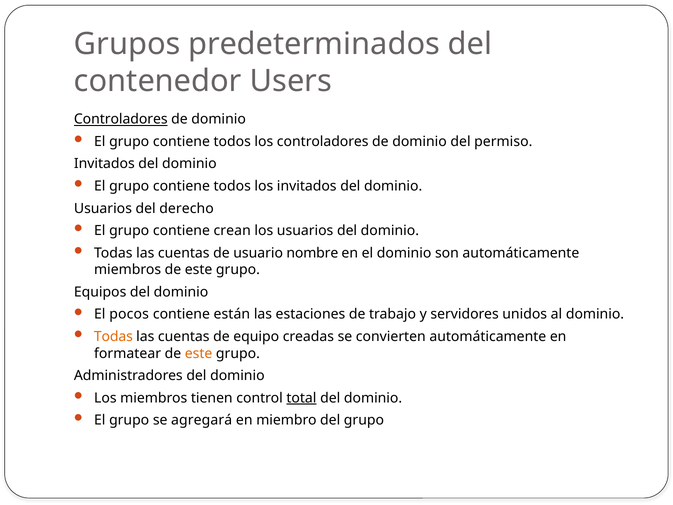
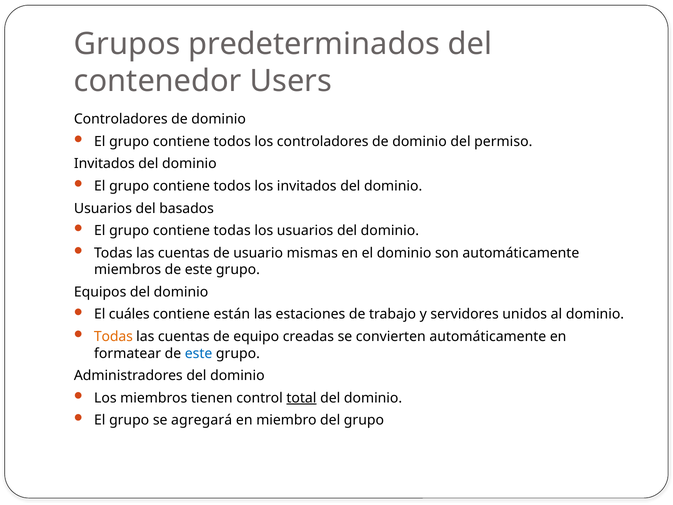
Controladores underline: present -> none (121, 119)
derecho: derecho -> basados (187, 208)
contiene crean: crean -> todas (232, 231)
nombre: nombre -> mismas (312, 253)
pocos: pocos -> cuáles (129, 314)
este colour: orange -> blue (199, 353)
